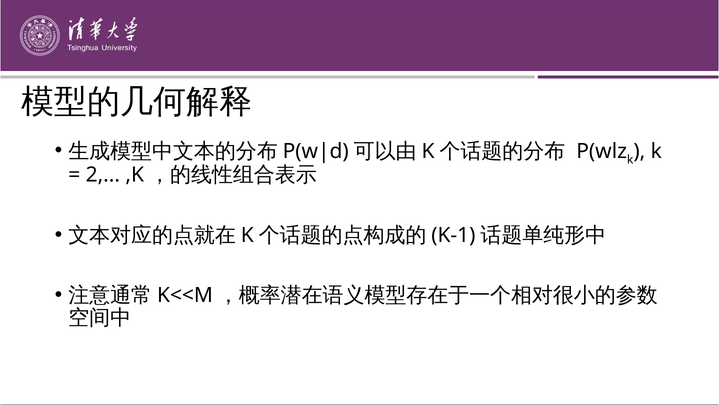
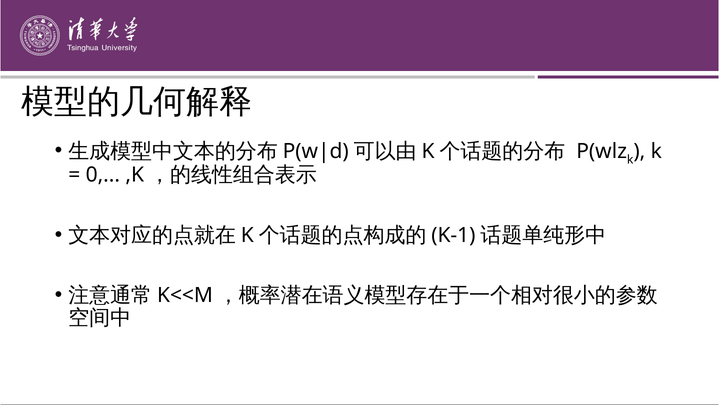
2: 2 -> 0 (103, 175)
